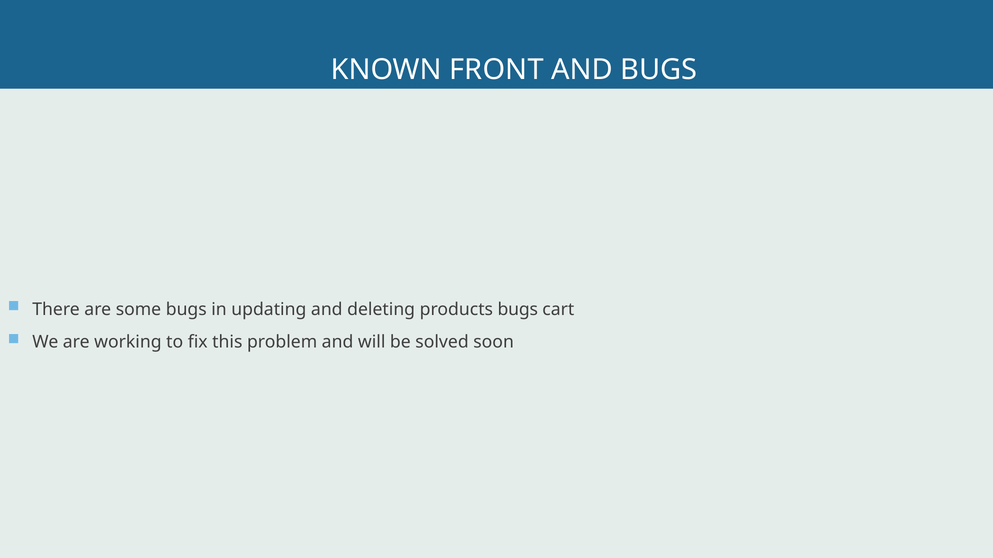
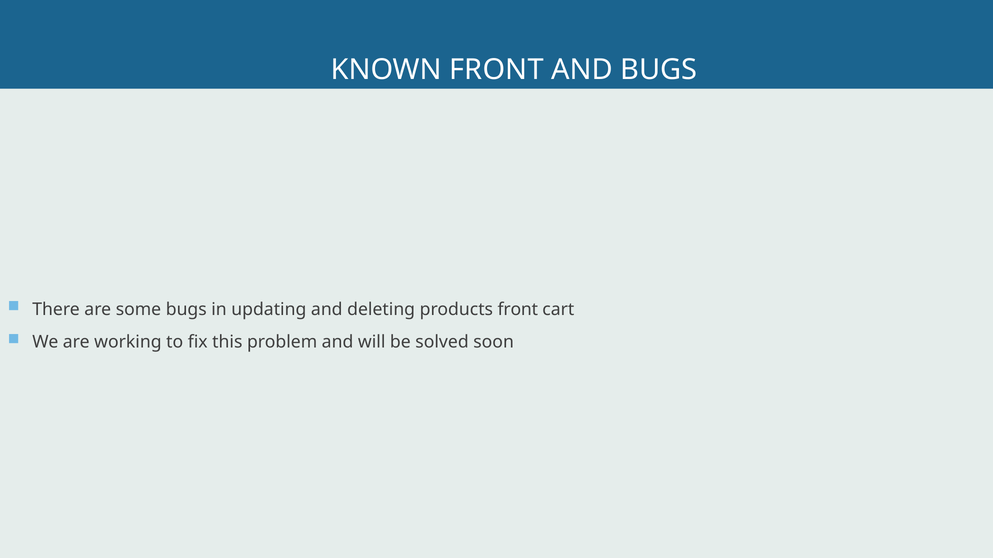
products bugs: bugs -> front (518, 310)
